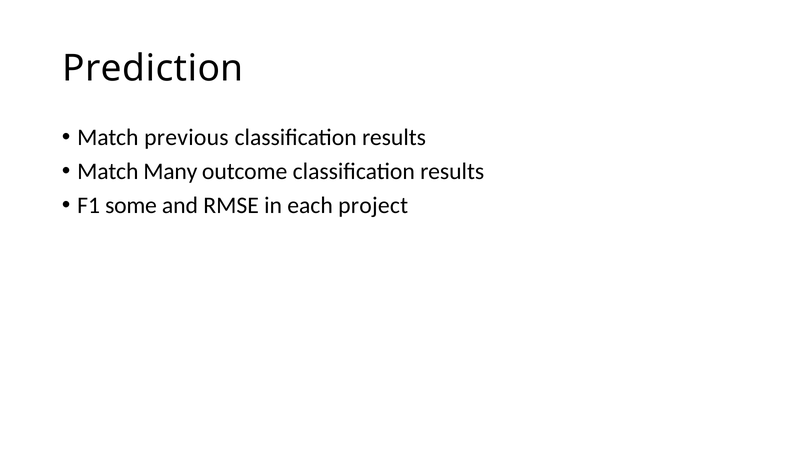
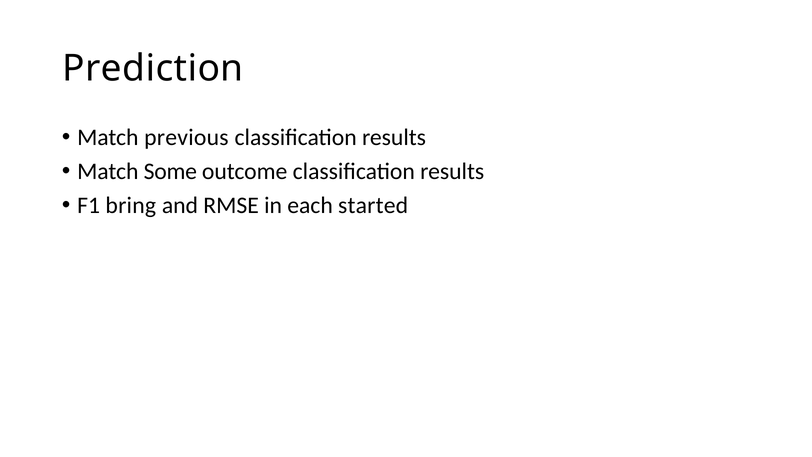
Many: Many -> Some (170, 171)
some: some -> bring (131, 205)
project: project -> started (373, 205)
